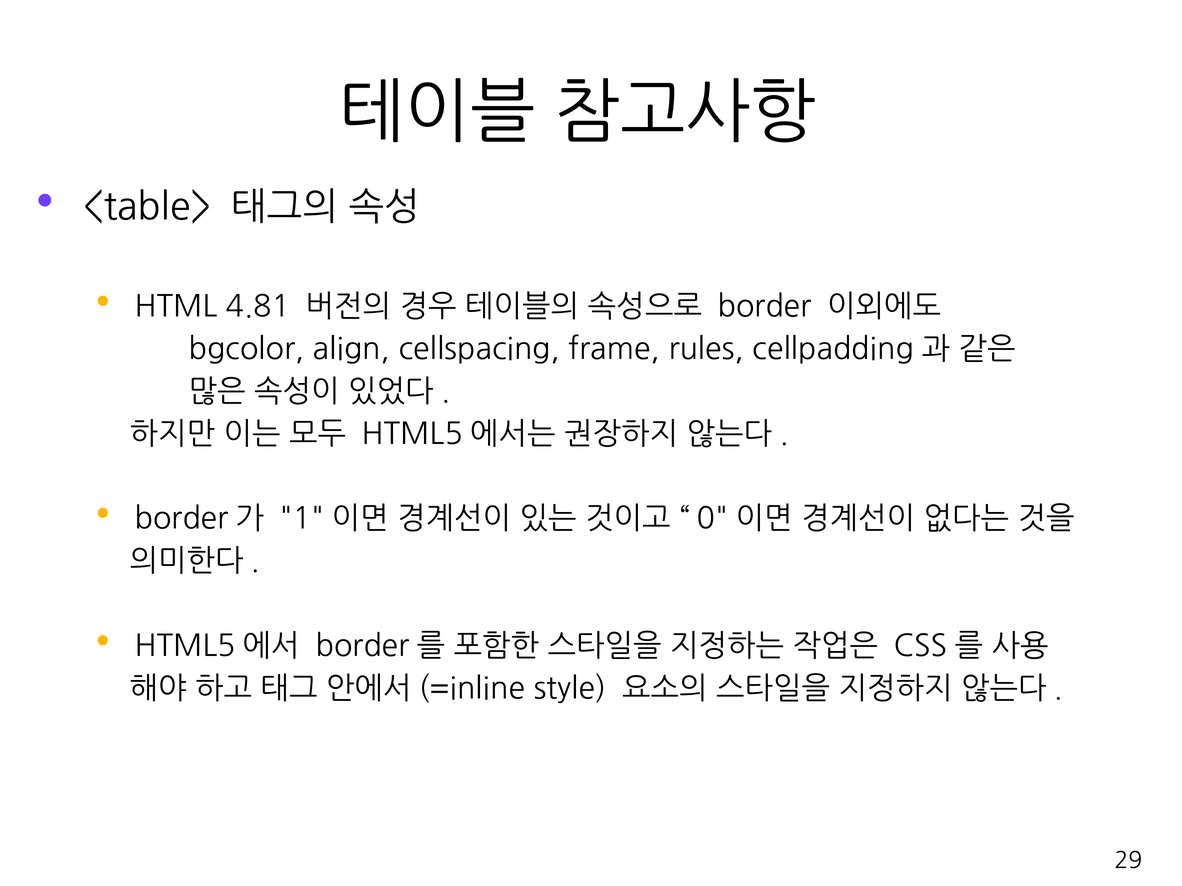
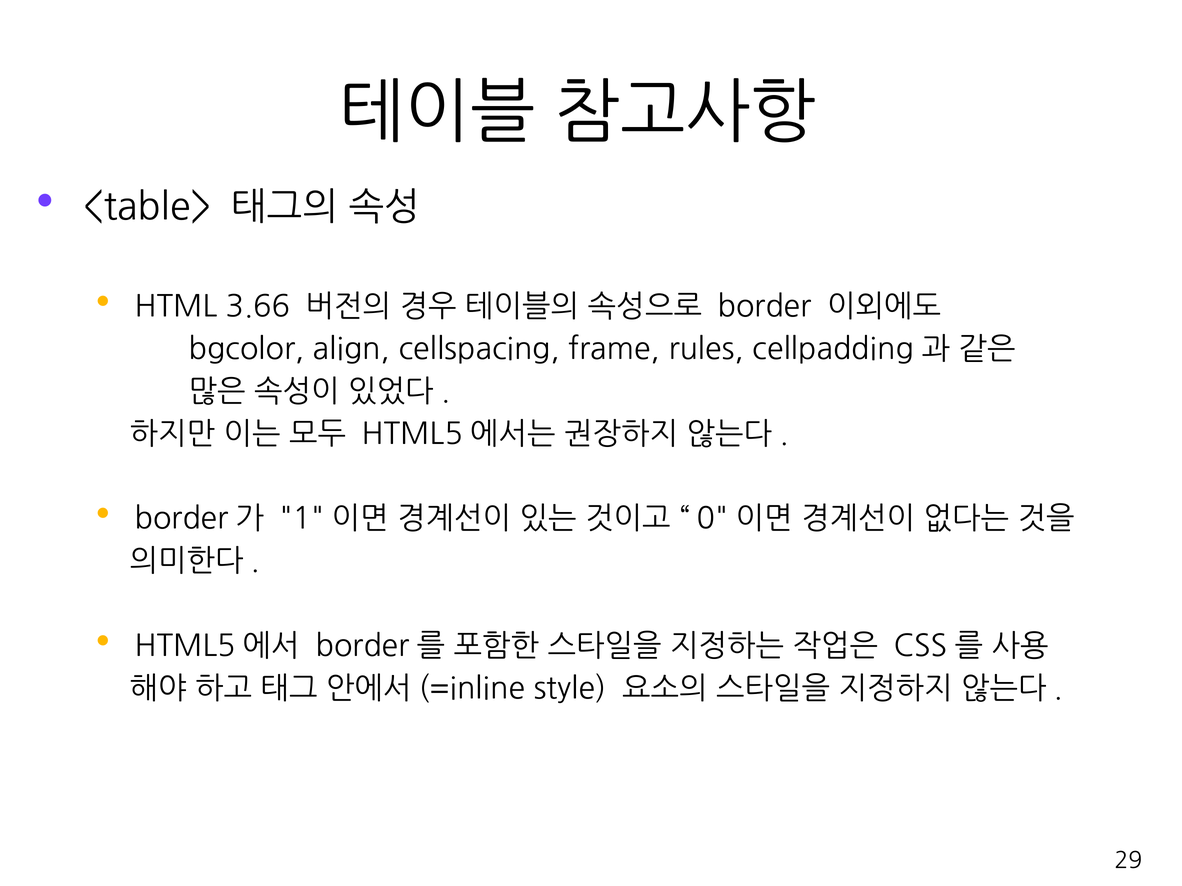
4.81: 4.81 -> 3.66 (258, 307)
